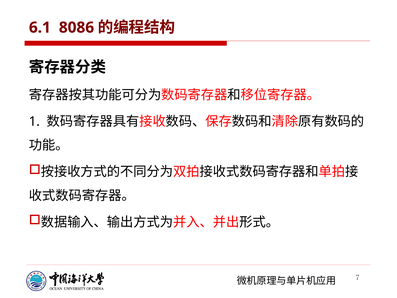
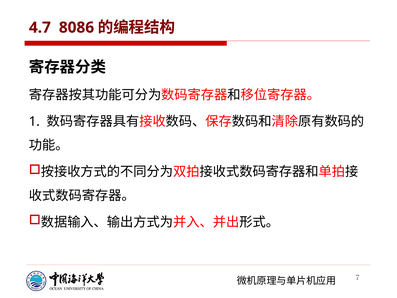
6.1: 6.1 -> 4.7 (40, 28)
